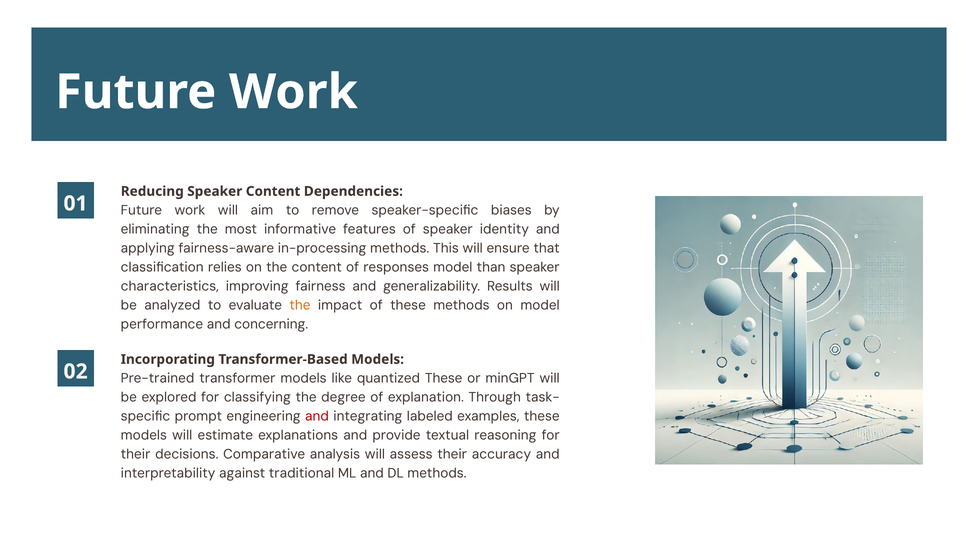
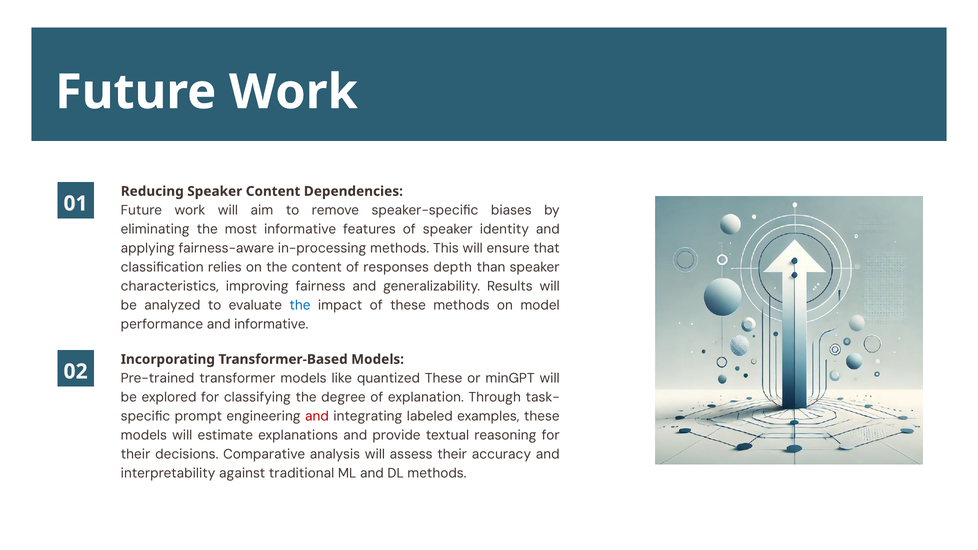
responses model: model -> depth (453, 267)
the colour: orange -> blue (300, 306)
and concerning: concerning -> informative (271, 325)
